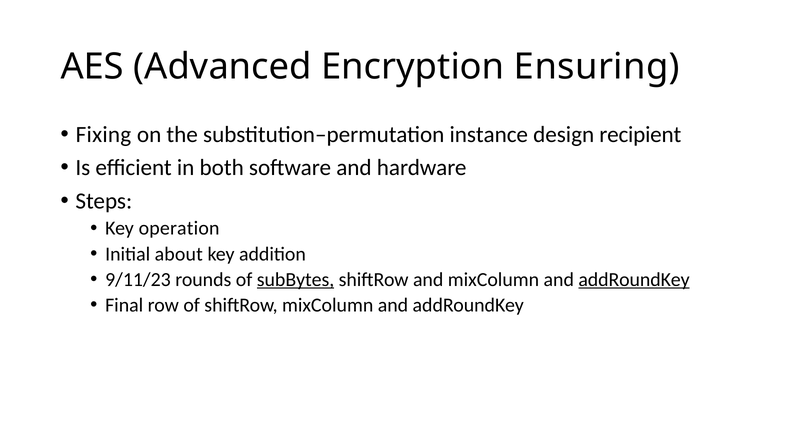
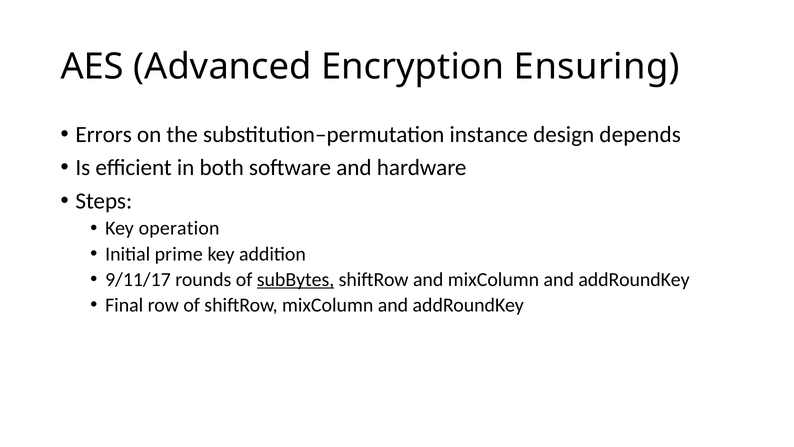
Fixing: Fixing -> Errors (104, 134)
recipient: recipient -> depends (640, 134)
about: about -> prime (179, 254)
9/11/23: 9/11/23 -> 9/11/17 (138, 279)
addRoundKey underline: present -> none (634, 279)
